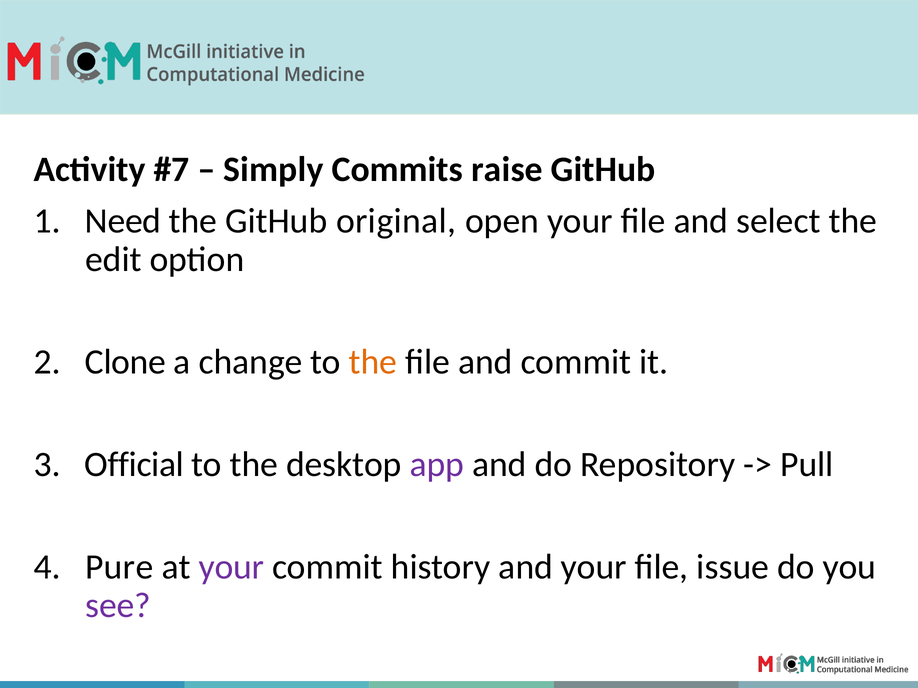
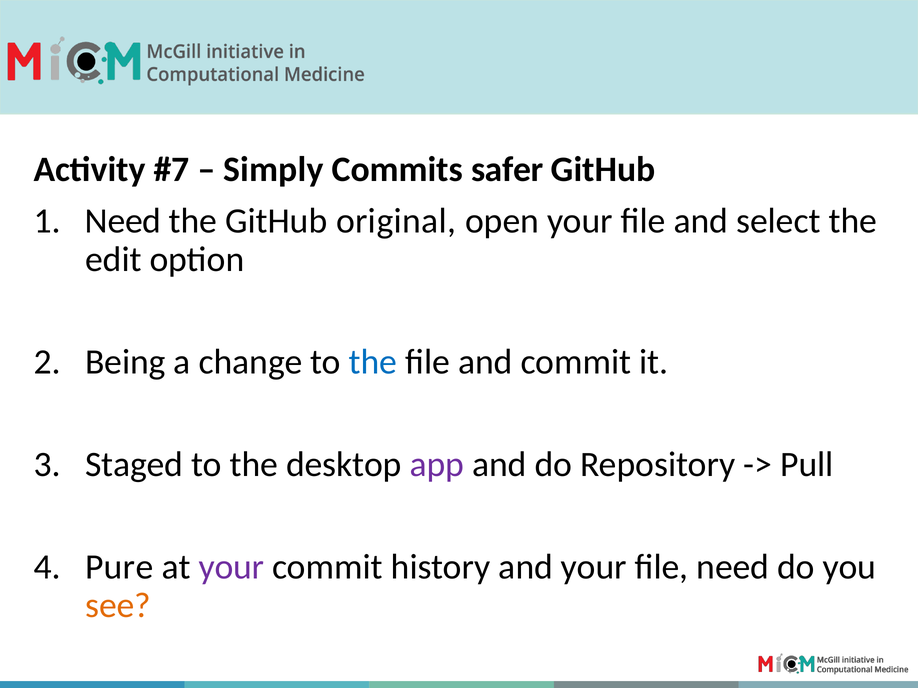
raise: raise -> safer (507, 170)
Clone: Clone -> Being (125, 362)
the colour: orange -> blue (373, 362)
Official: Official -> Staged (134, 465)
file issue: issue -> need (733, 567)
see colour: purple -> orange (118, 606)
